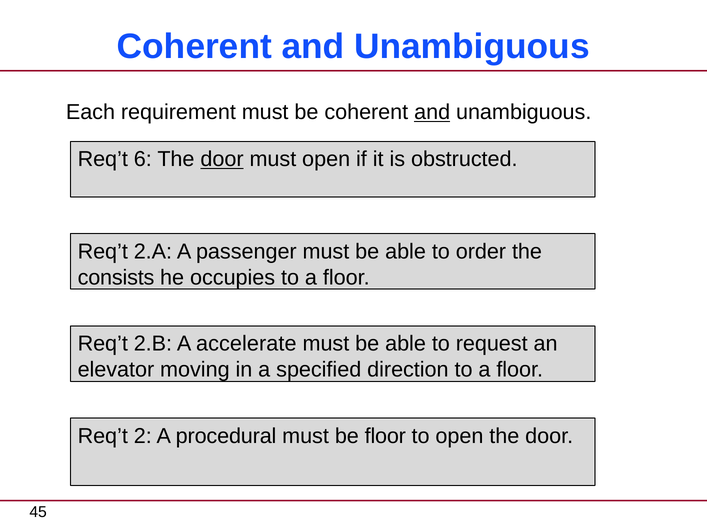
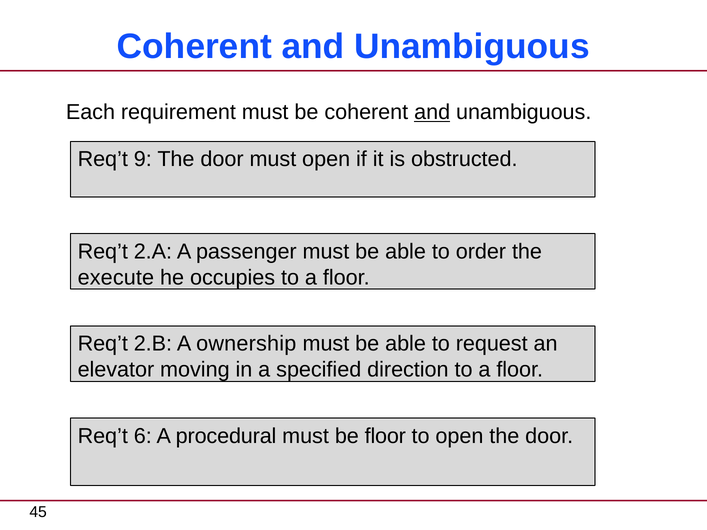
6: 6 -> 9 (143, 159)
door underline: present -> none (222, 159)
consists: consists -> execute (116, 278)
accelerate: accelerate -> ownership (246, 344)
2: 2 -> 6 (143, 436)
